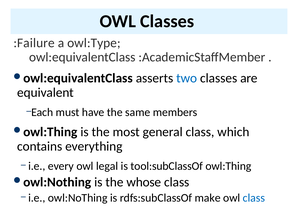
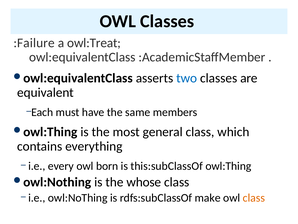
owl:Type: owl:Type -> owl:Treat (94, 43)
legal: legal -> born (107, 166)
tool:subClassOf: tool:subClassOf -> this:subClassOf (167, 166)
class colour: blue -> orange (254, 197)
